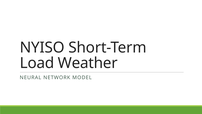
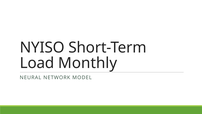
Weather: Weather -> Monthly (88, 63)
